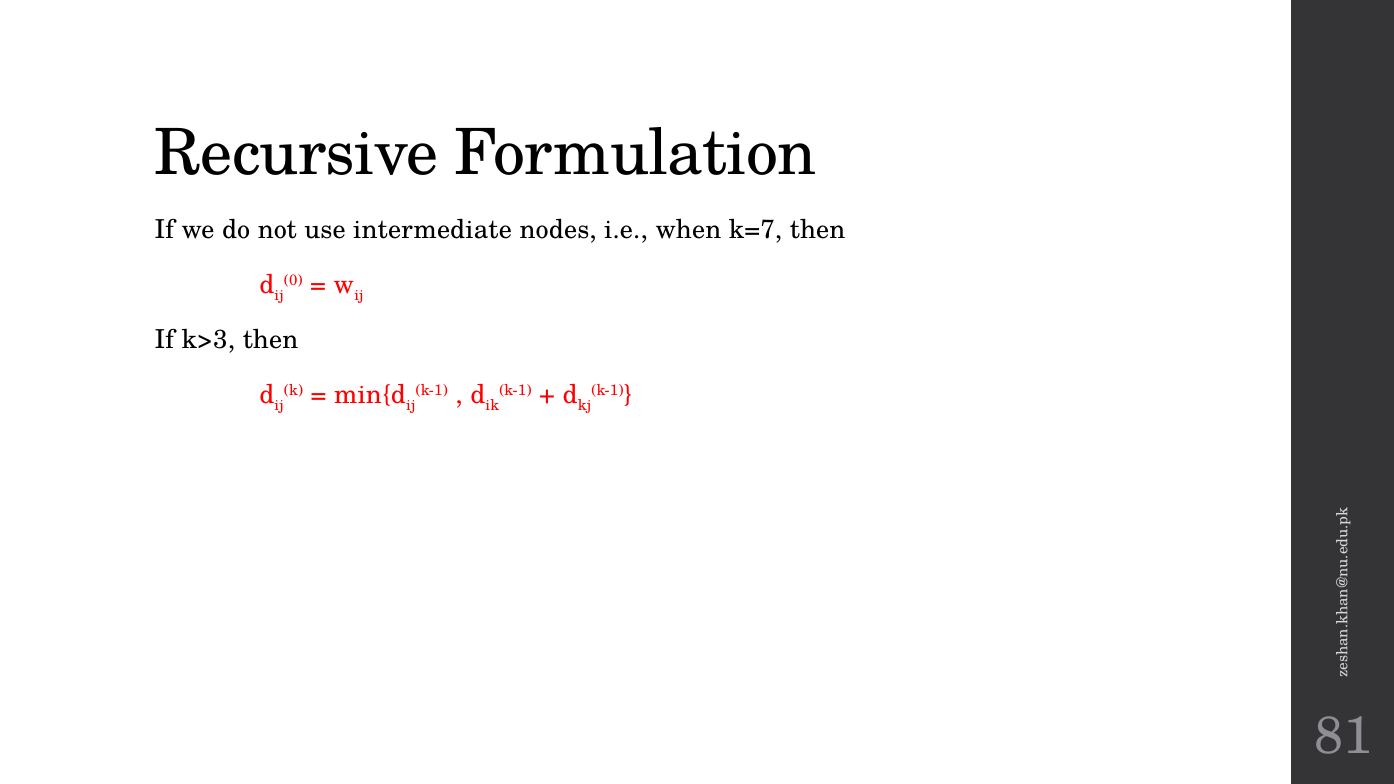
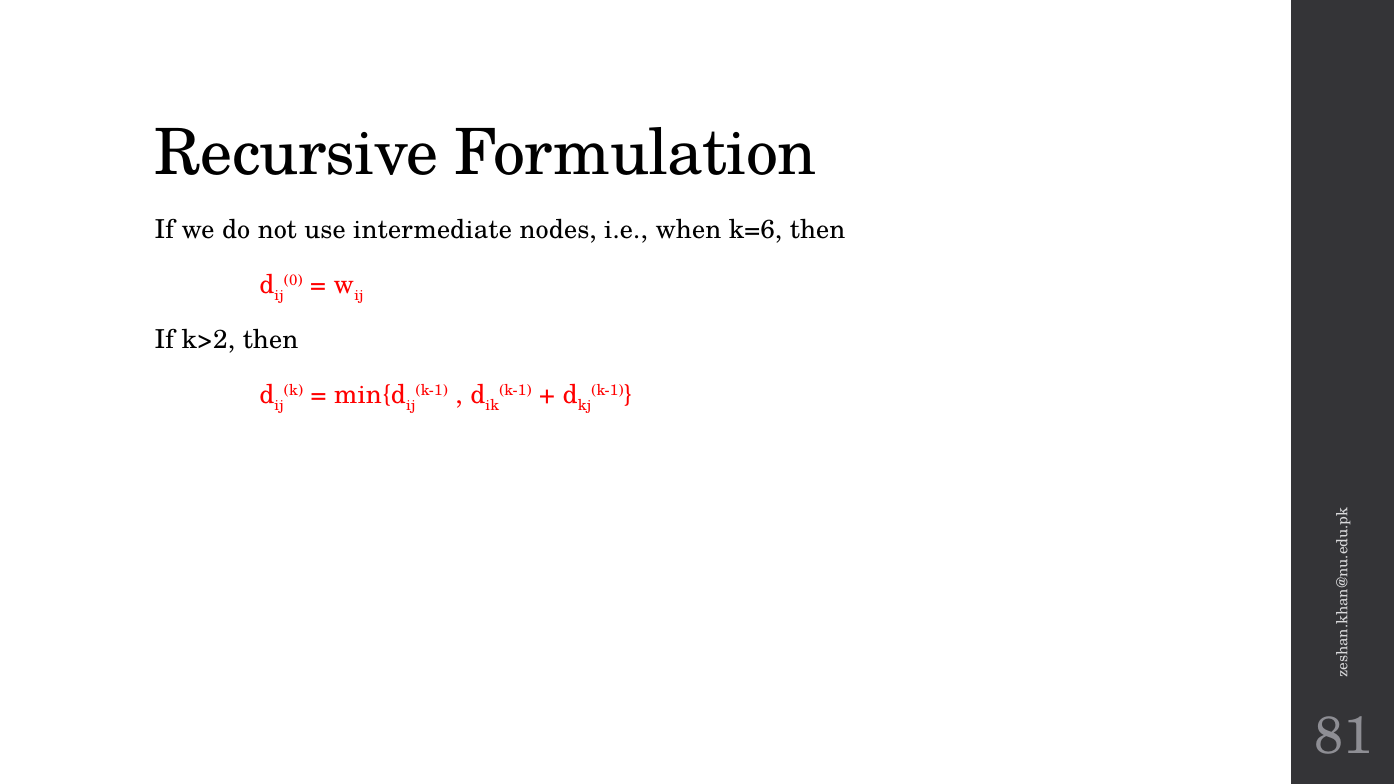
k=7: k=7 -> k=6 (755, 230)
k>3: k>3 -> k>2 (208, 340)
